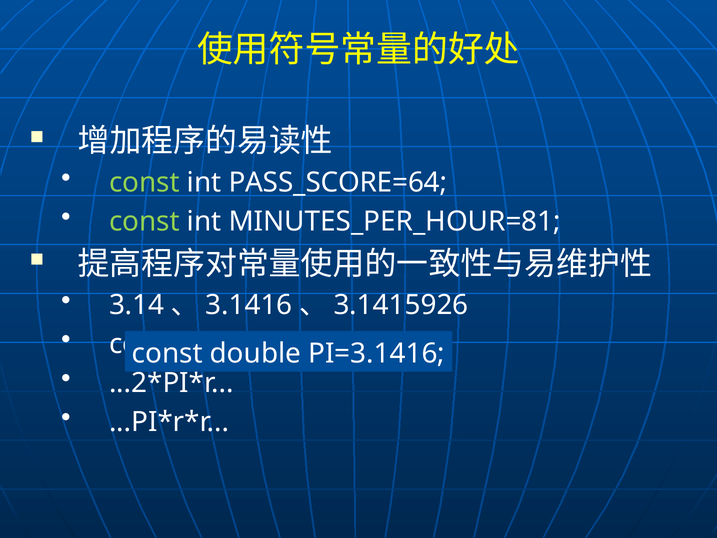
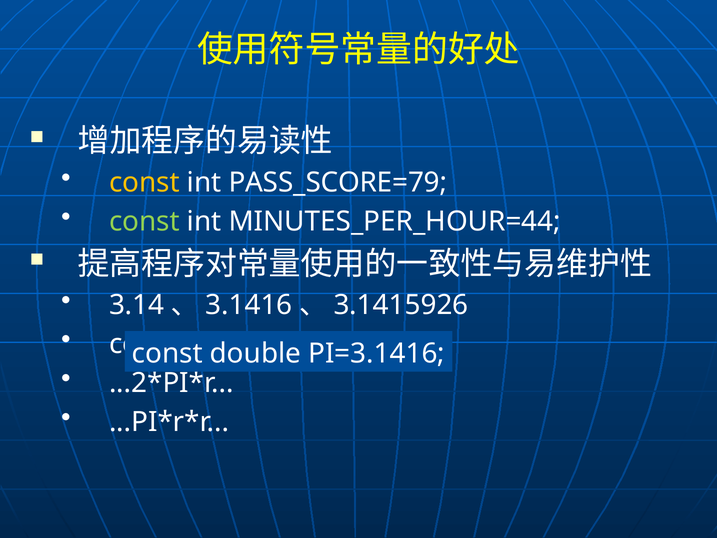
const colour: light green -> yellow (144, 182)
PASS_SCORE=64: PASS_SCORE=64 -> PASS_SCORE=79 (338, 182)
MINUTES_PER_HOUR=81: MINUTES_PER_HOUR=81 -> MINUTES_PER_HOUR=44 (395, 221)
